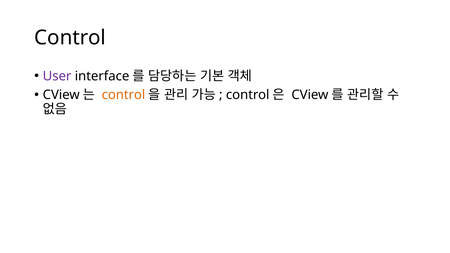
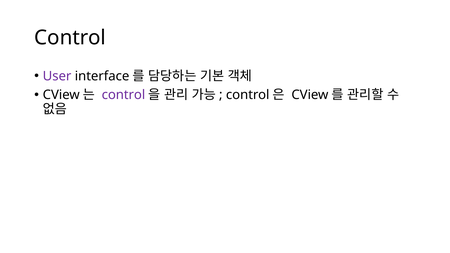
control colour: orange -> purple (123, 95)
